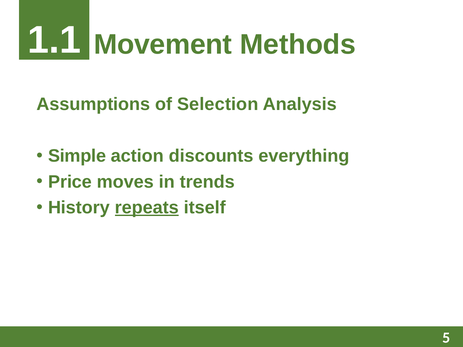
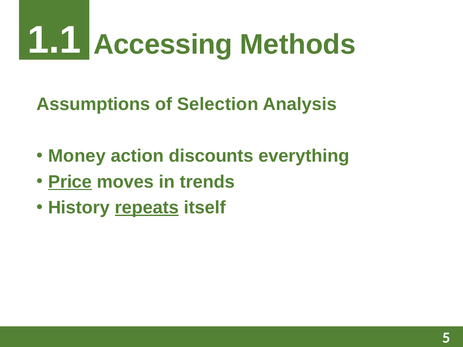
Movement: Movement -> Accessing (163, 45)
Simple: Simple -> Money (77, 156)
Price underline: none -> present (70, 182)
